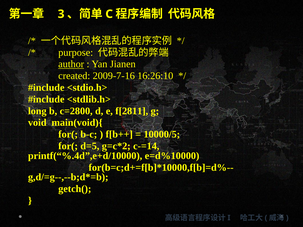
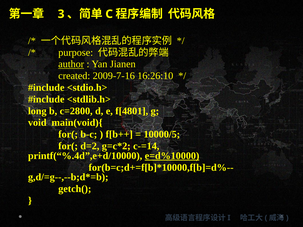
f[2811: f[2811 -> f[4801 (132, 111)
d=5: d=5 -> d=2 (90, 146)
e=d%10000 underline: none -> present (172, 156)
